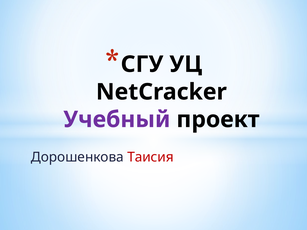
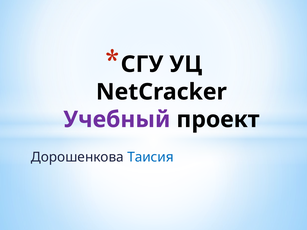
Таисия colour: red -> blue (150, 157)
